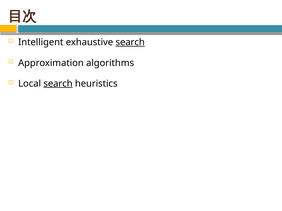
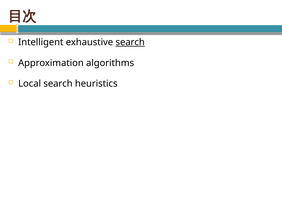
search underline: present -> none (58, 84)
